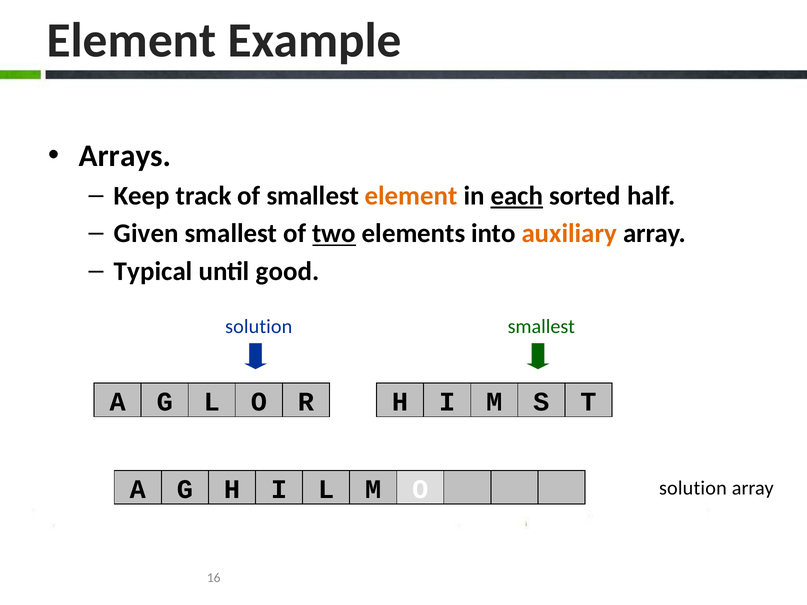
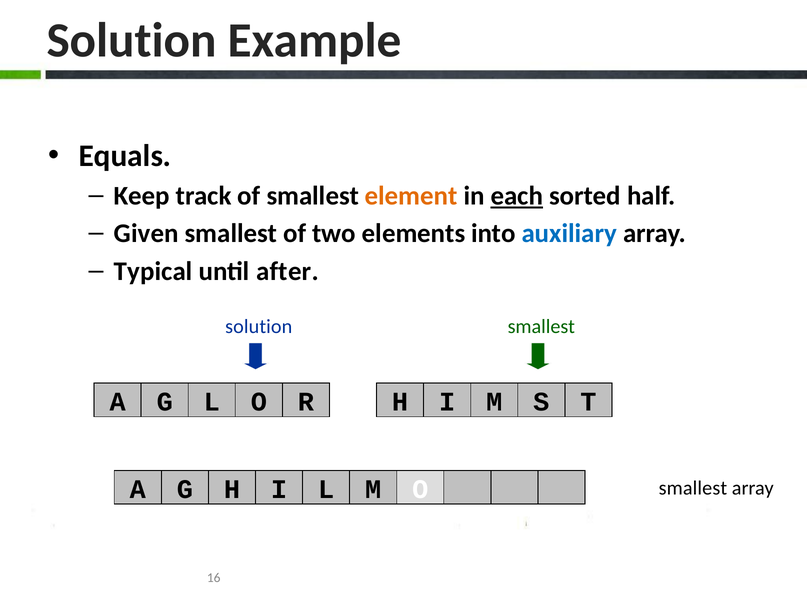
Element: Element -> Solution (132, 40)
Arrays: Arrays -> Equals (125, 156)
two underline: present -> none (334, 234)
auxiliary colour: orange -> blue (569, 234)
good: good -> after (288, 271)
solution: solution -> smallest (693, 488)
